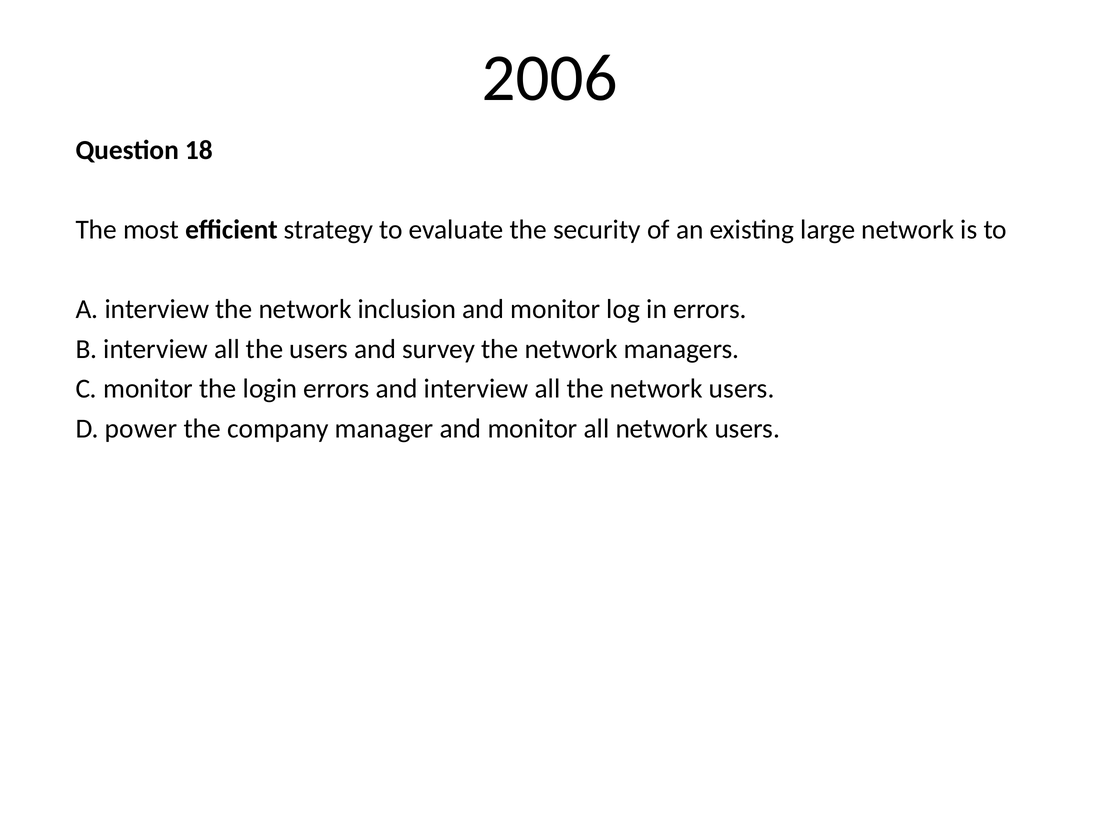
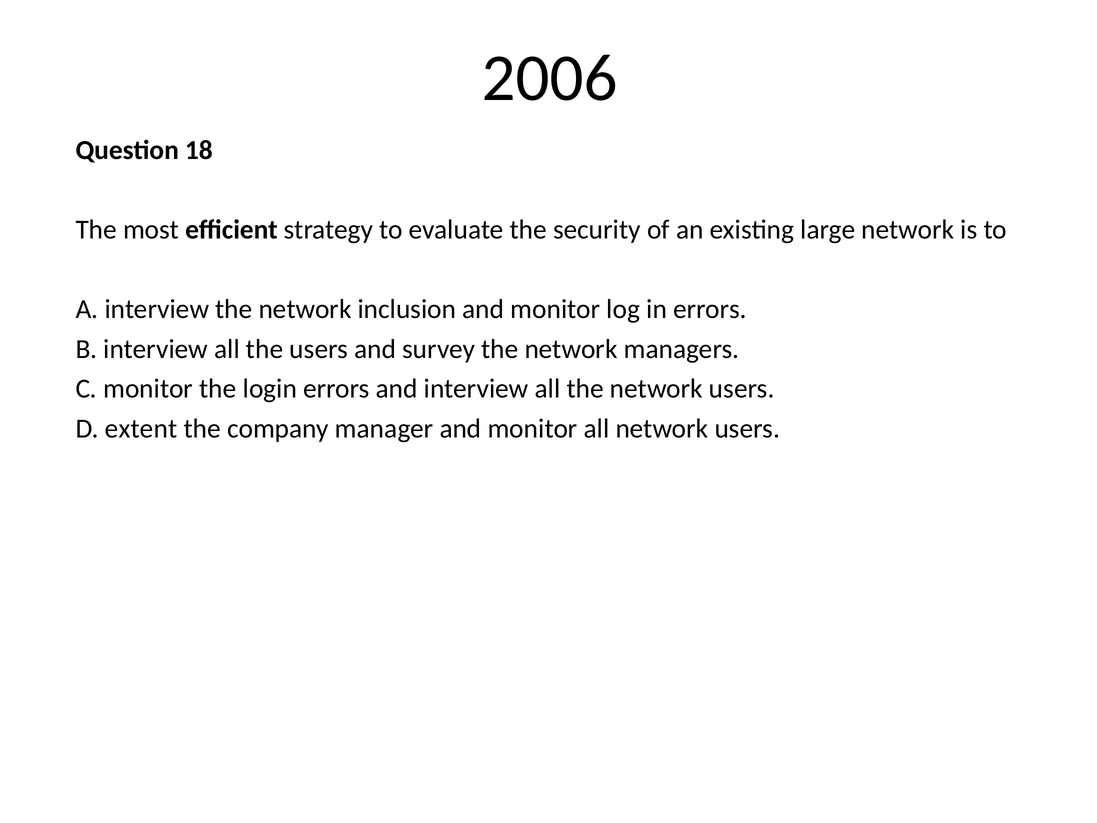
power: power -> extent (141, 428)
